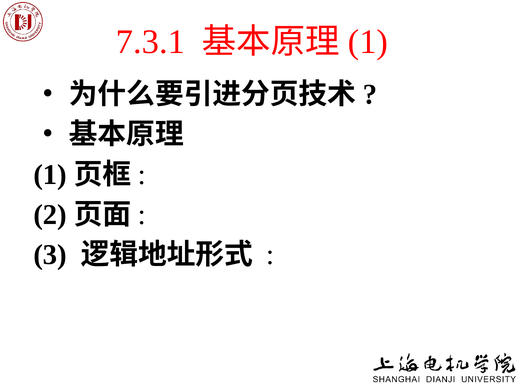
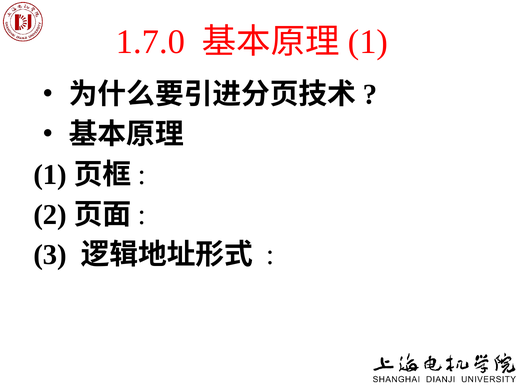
7.3.1: 7.3.1 -> 1.7.0 (150, 42)
